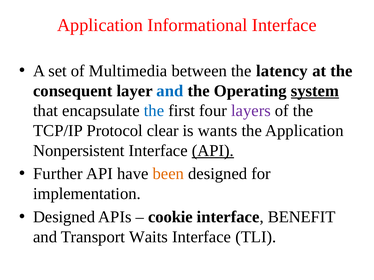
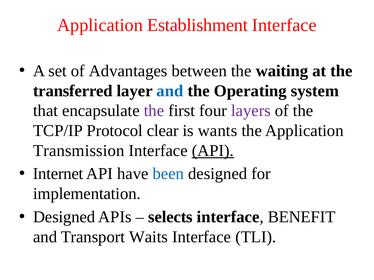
Informational: Informational -> Establishment (198, 25)
Multimedia: Multimedia -> Advantages (128, 71)
latency: latency -> waiting (282, 71)
consequent: consequent -> transferred (73, 91)
system underline: present -> none (315, 91)
the colour: blue -> purple (154, 111)
Nonpersistent: Nonpersistent -> Transmission (79, 151)
Further: Further -> Internet (58, 174)
been colour: orange -> blue (168, 174)
cookie: cookie -> selects (170, 217)
